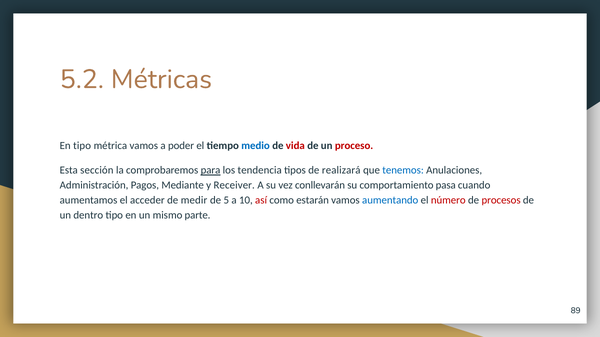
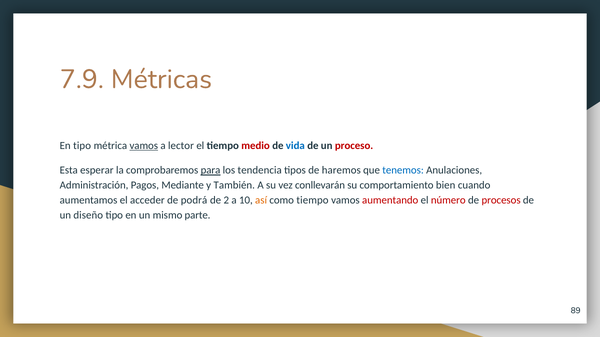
5.2: 5.2 -> 7.9 (82, 79)
vamos underline: none -> present (144, 146)
poder: poder -> lector (181, 146)
medio colour: blue -> red (256, 146)
vida colour: red -> blue (295, 146)
sección: sección -> esperar (97, 171)
realizará: realizará -> haremos (341, 171)
Receiver: Receiver -> También (234, 186)
pasa: pasa -> bien (446, 186)
medir: medir -> podrá (194, 200)
5: 5 -> 2 (226, 200)
así colour: red -> orange (261, 200)
como estarán: estarán -> tiempo (312, 200)
aumentando colour: blue -> red (390, 200)
dentro: dentro -> diseño (88, 215)
